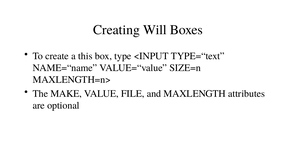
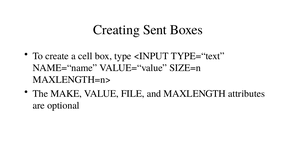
Will: Will -> Sent (155, 30)
this: this -> cell (85, 56)
